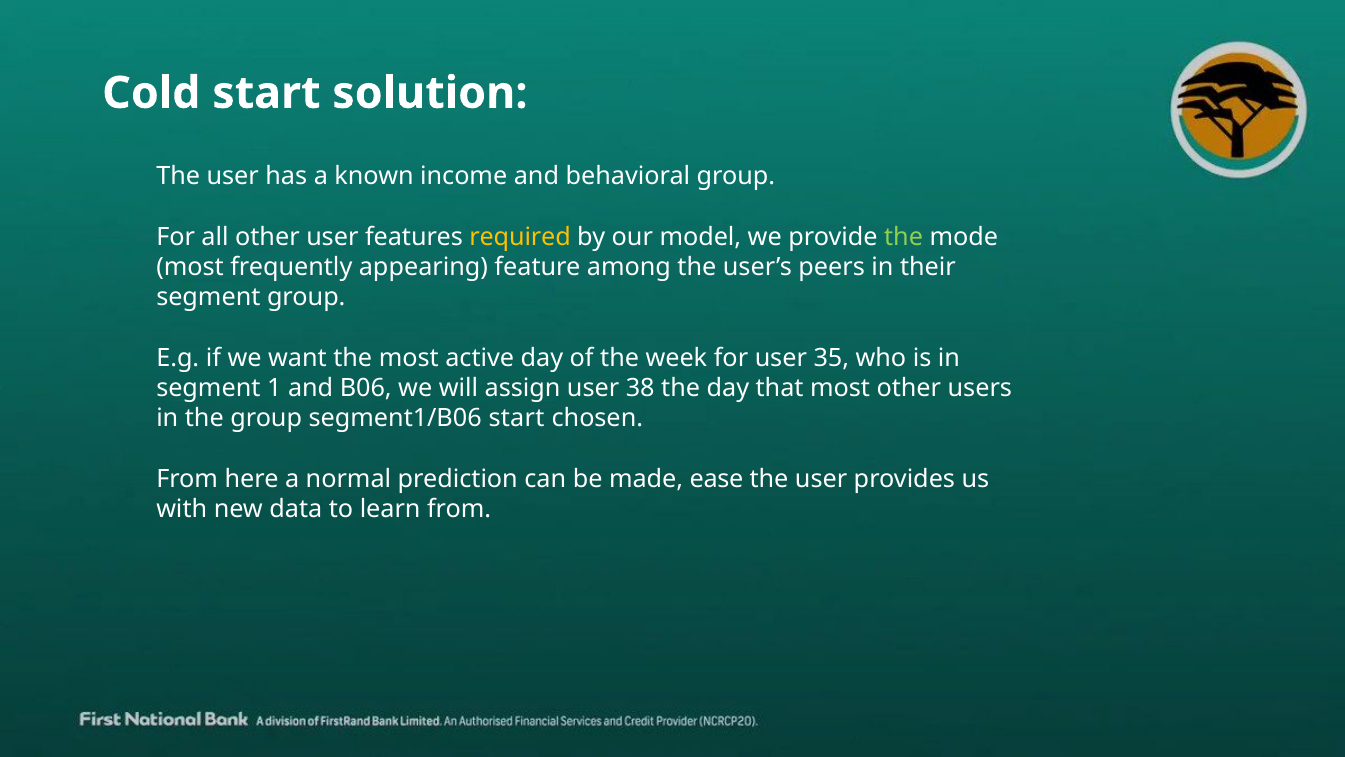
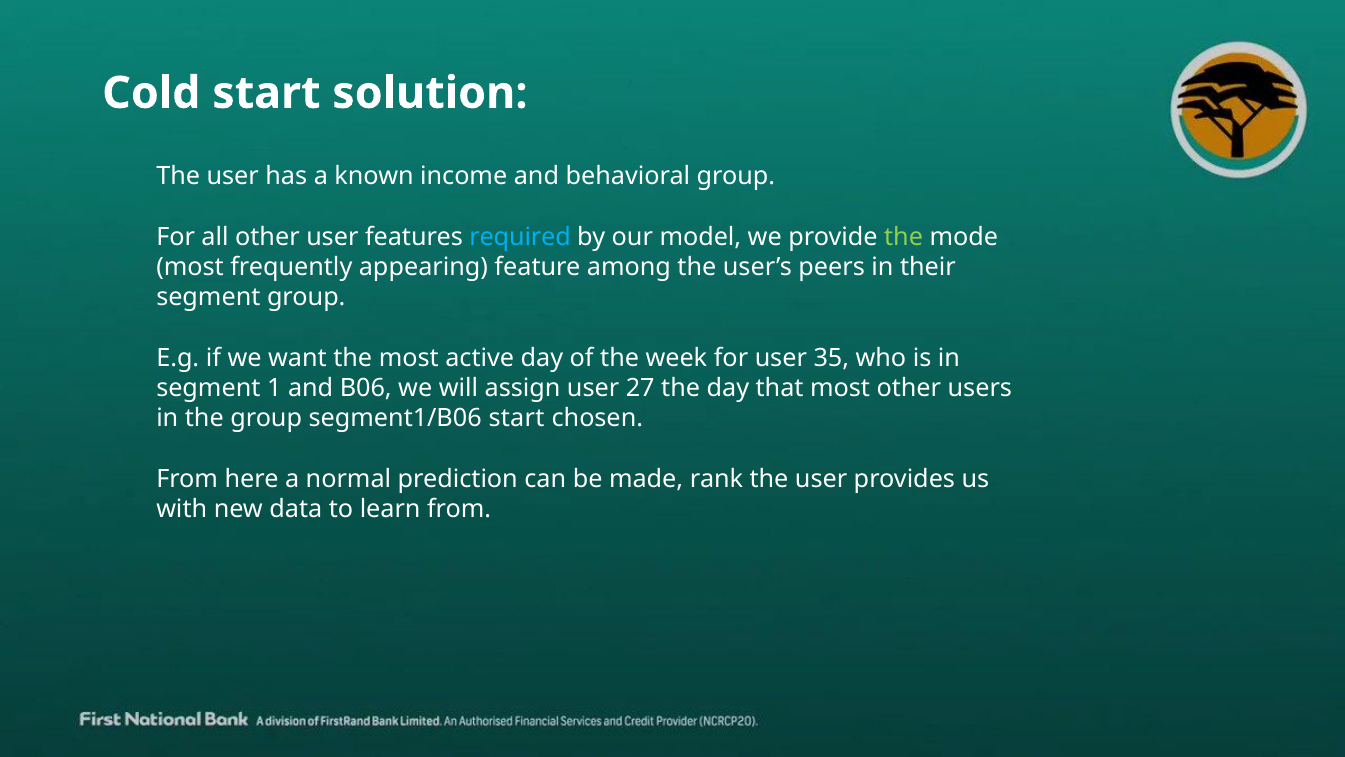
required colour: yellow -> light blue (520, 237)
38: 38 -> 27 (640, 388)
ease: ease -> rank (716, 479)
